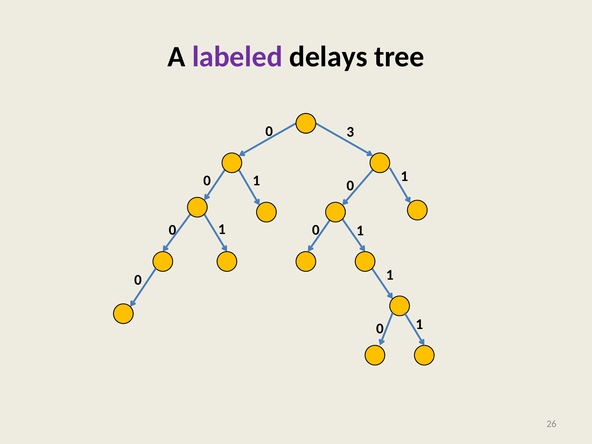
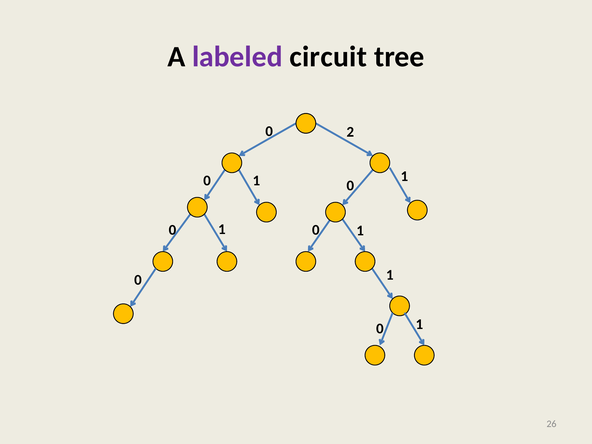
delays: delays -> circuit (328, 57)
3: 3 -> 2 (350, 132)
